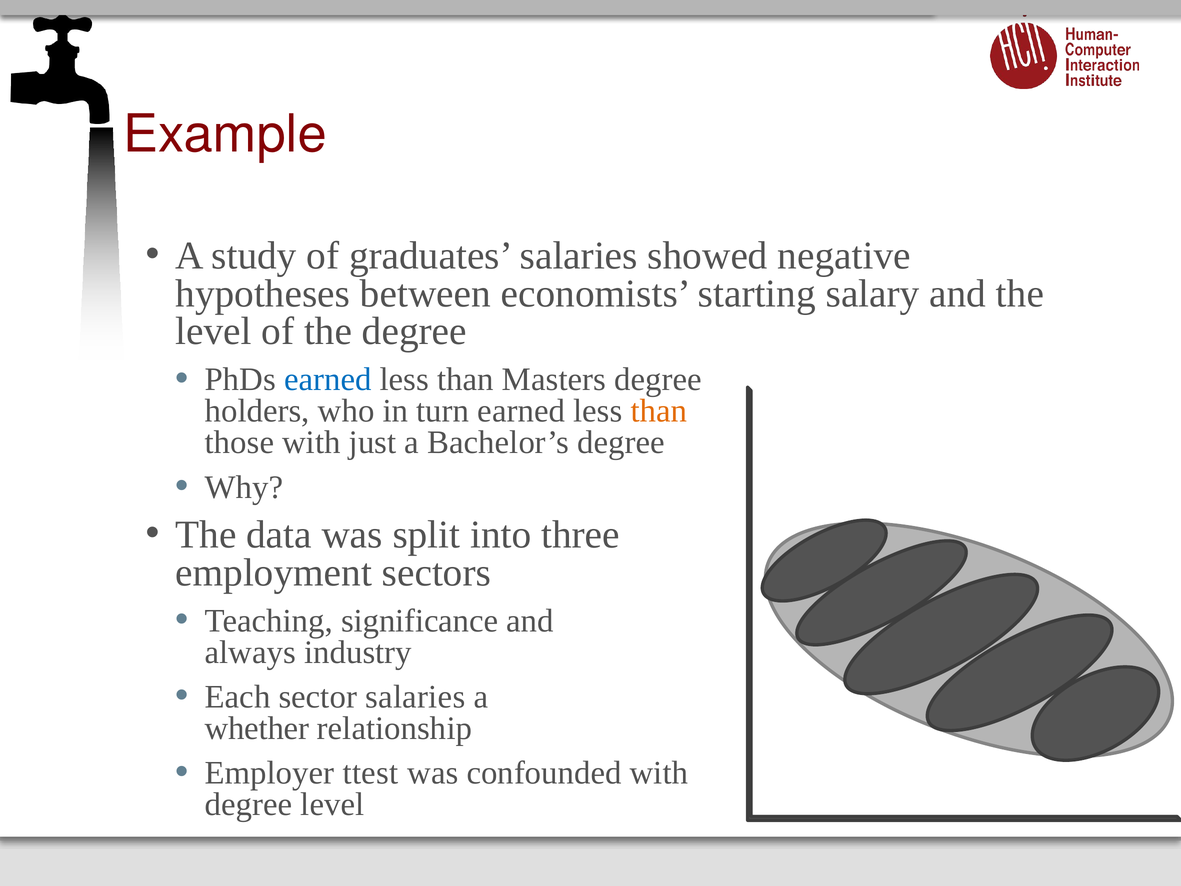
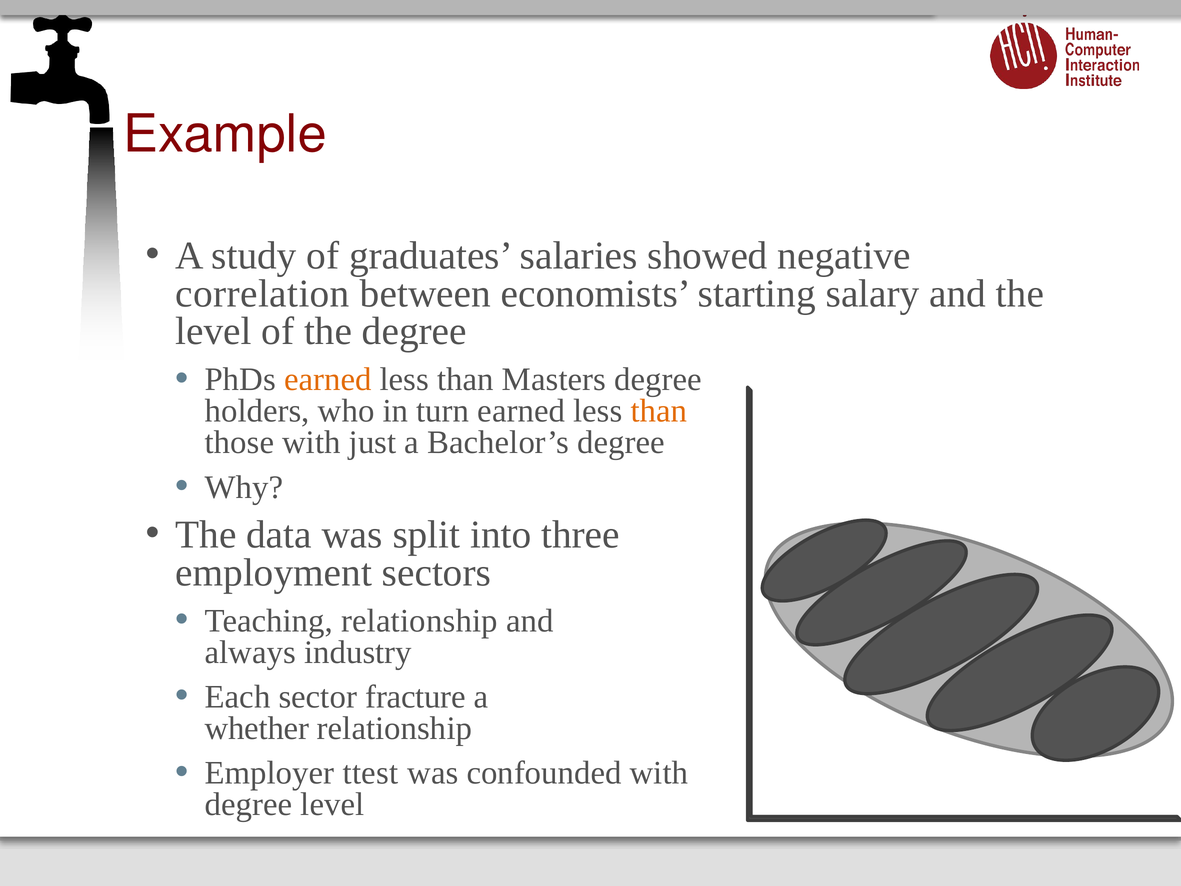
hypotheses: hypotheses -> correlation (262, 294)
earned colour: blue -> orange (328, 379)
Teaching significance: significance -> relationship (419, 620)
sector salaries: salaries -> fracture (416, 697)
